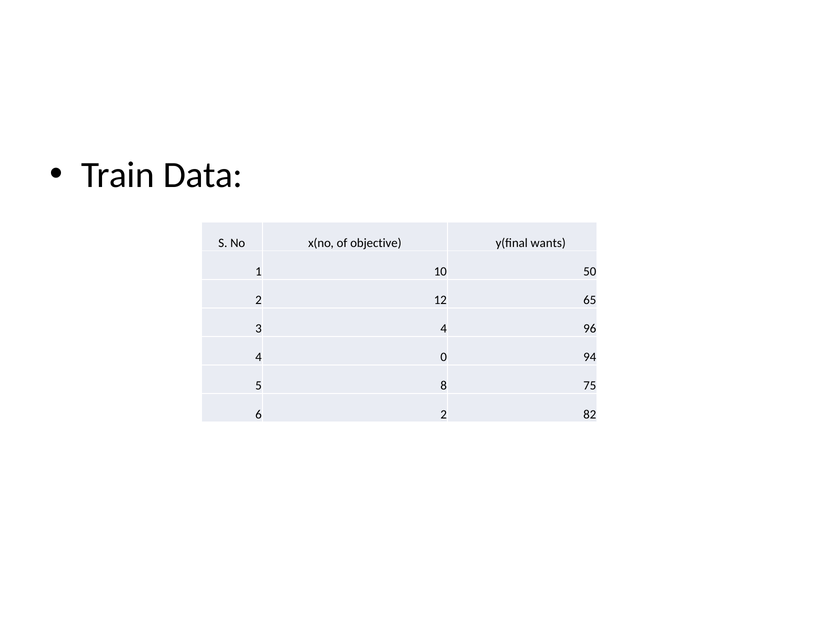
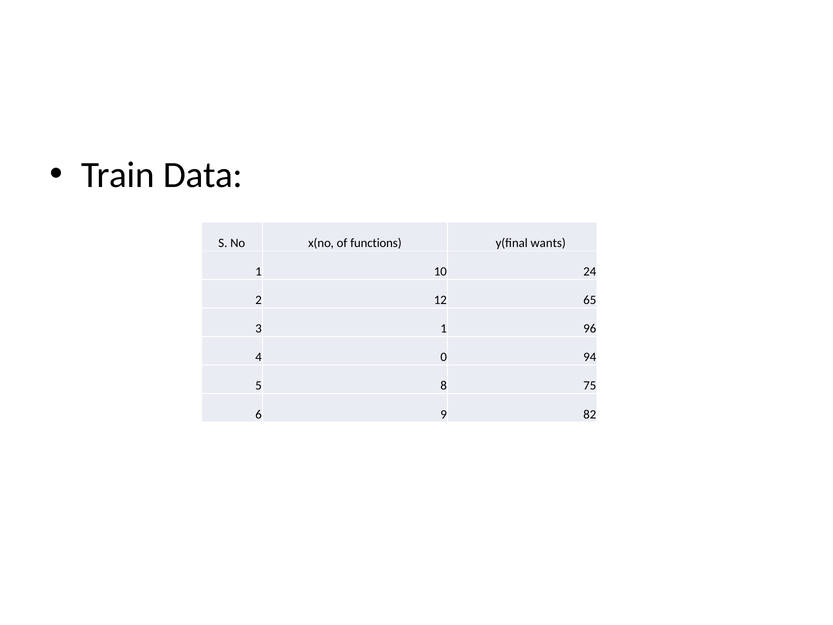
objective: objective -> functions (376, 243)
50: 50 -> 24 (590, 272)
3 4: 4 -> 1 (444, 329)
6 2: 2 -> 9 (444, 414)
